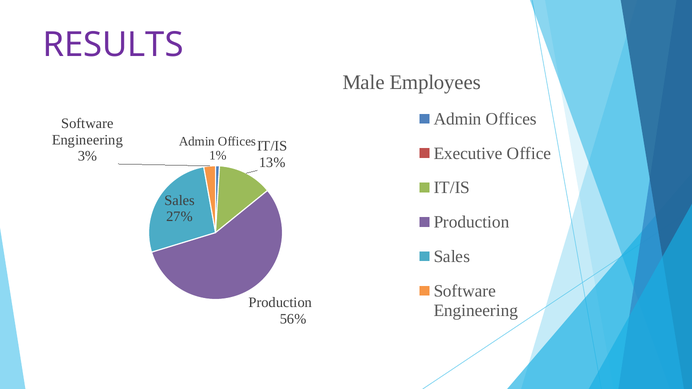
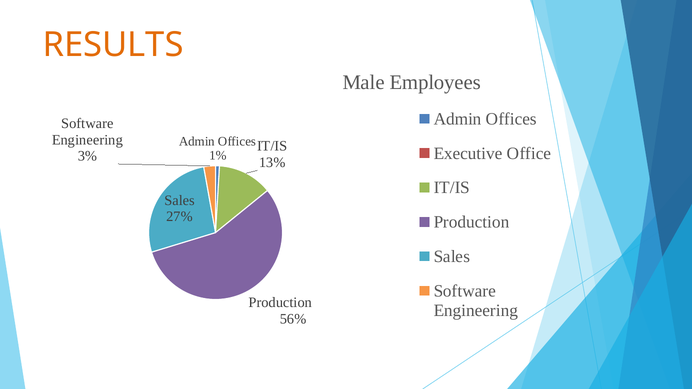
RESULTS colour: purple -> orange (113, 45)
